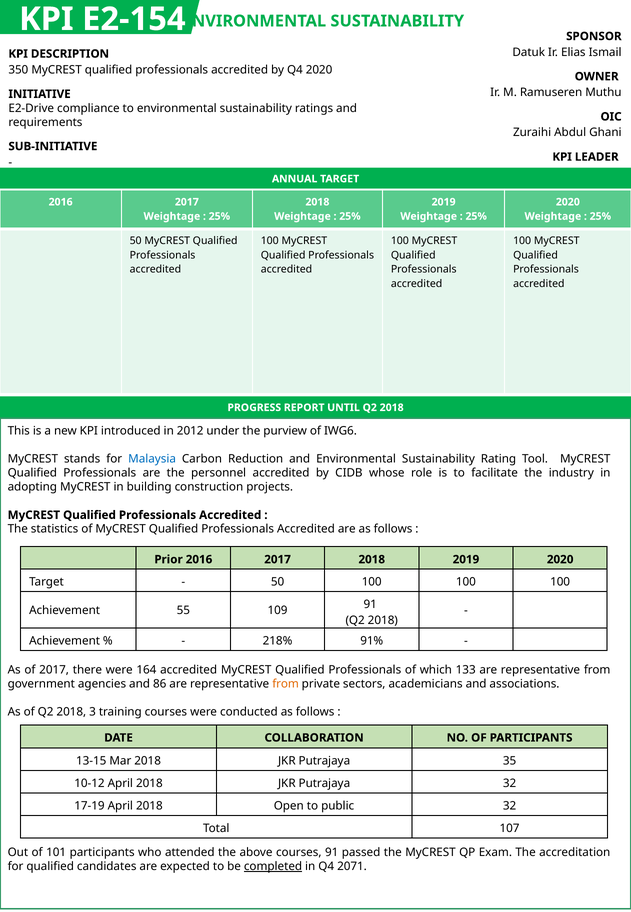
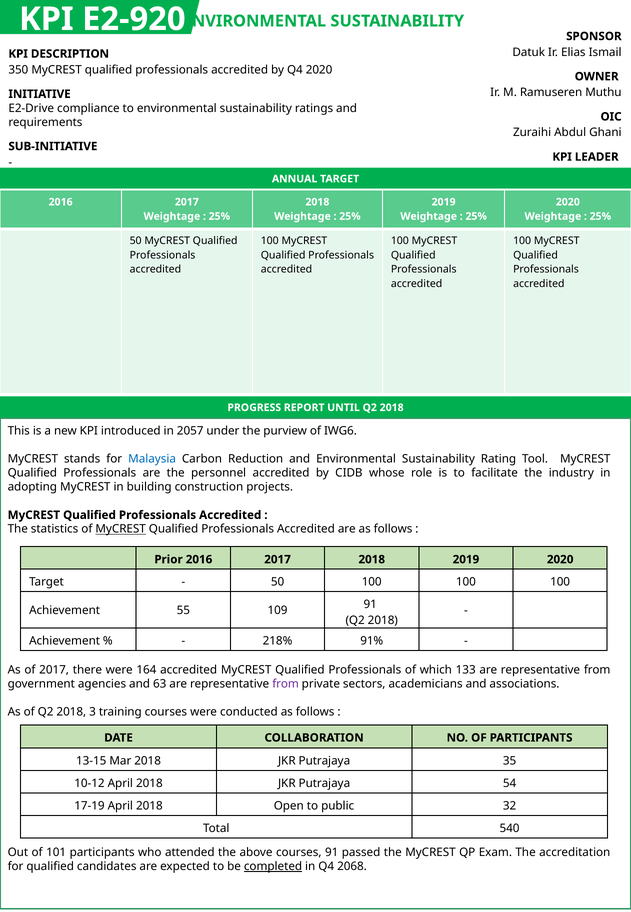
E2-154: E2-154 -> E2-920 (134, 19)
2012: 2012 -> 2057 (190, 430)
MyCREST underline: none -> present (121, 529)
86: 86 -> 63 (160, 683)
from colour: orange -> purple (286, 683)
Putrajaya 32: 32 -> 54 (510, 783)
107: 107 -> 540 (510, 828)
2071: 2071 -> 2068 (352, 866)
